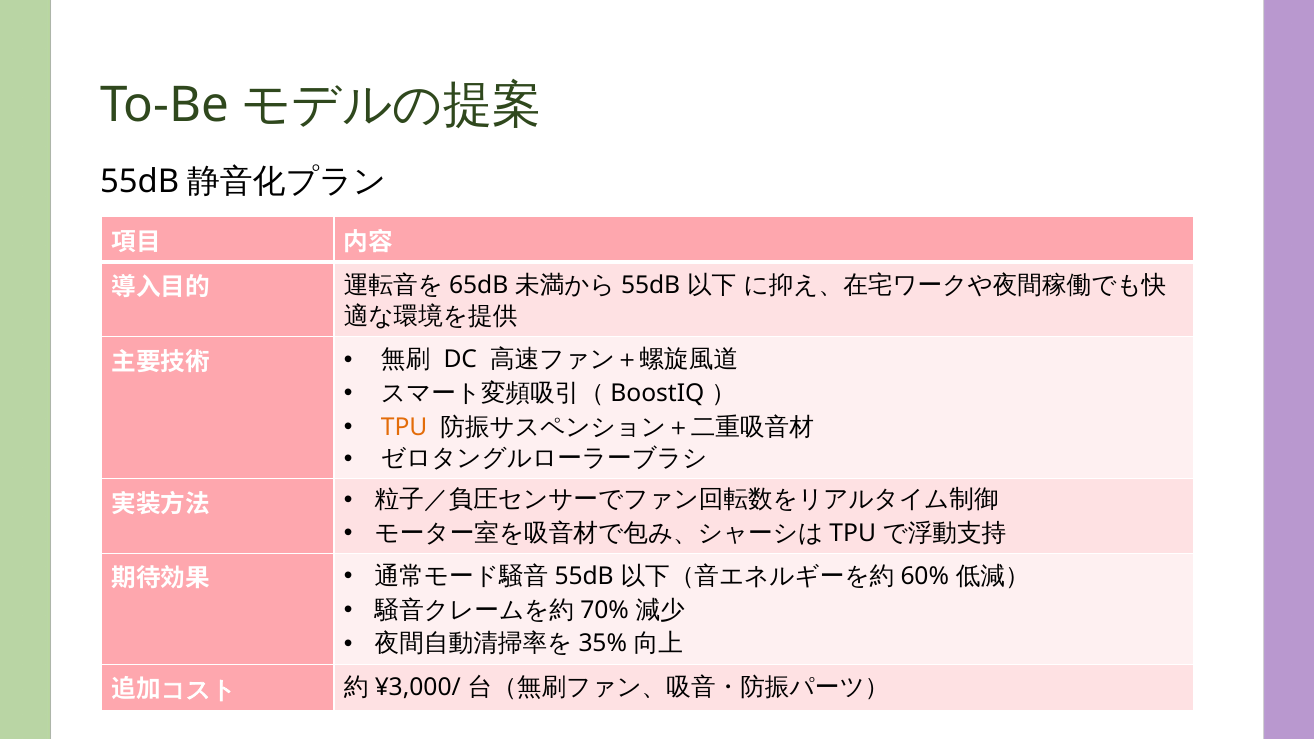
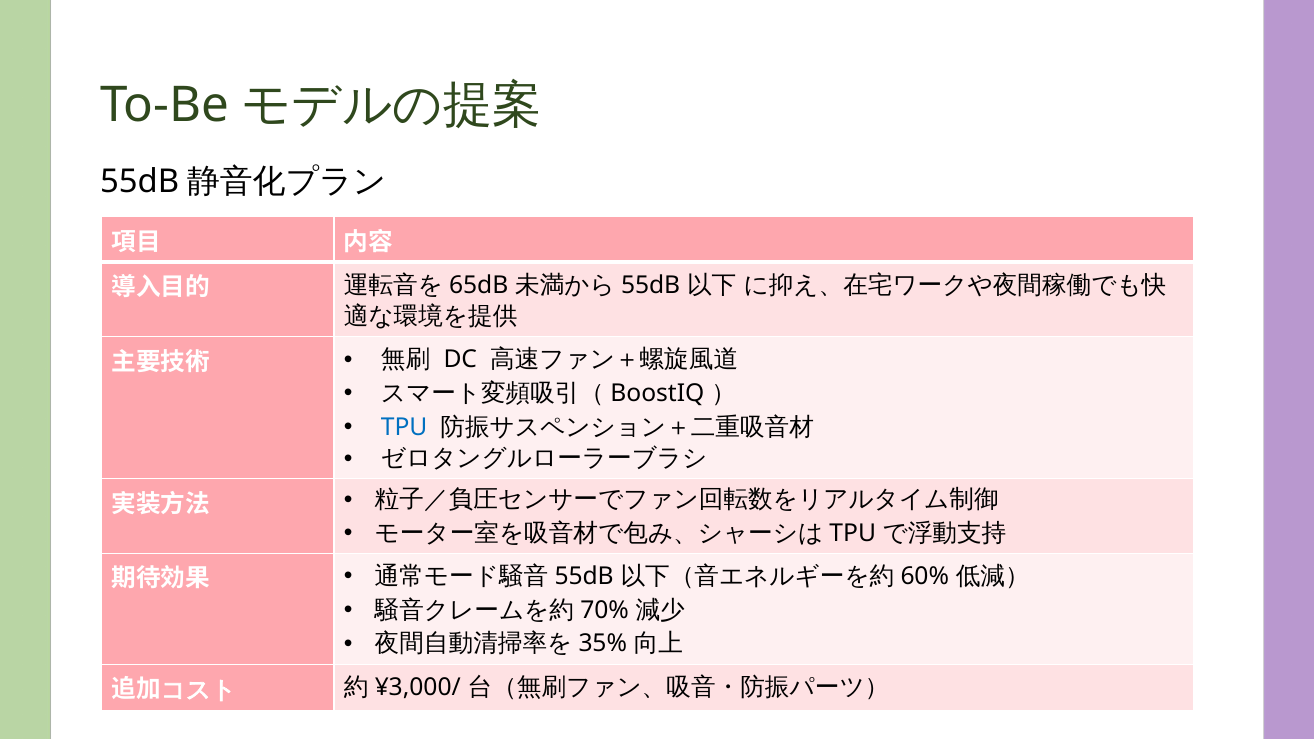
TPU colour: orange -> blue (404, 427)
